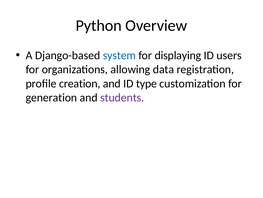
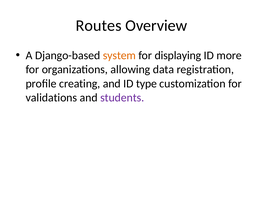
Python: Python -> Routes (99, 25)
system colour: blue -> orange (119, 55)
users: users -> more (229, 55)
creation: creation -> creating (80, 83)
generation: generation -> validations (51, 97)
